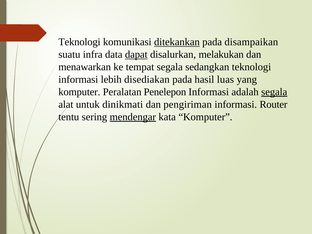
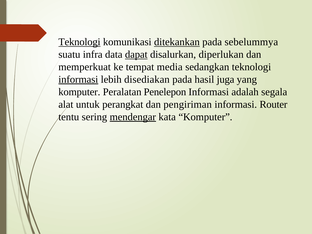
Teknologi underline: none -> present (79, 42)
disampaikan: disampaikan -> sebelummya (251, 42)
melakukan: melakukan -> diperlukan (221, 54)
menawarkan: menawarkan -> memperkuat (85, 67)
tempat segala: segala -> media (170, 67)
informasi underline: none -> present (78, 79)
luas: luas -> juga (226, 79)
segala underline: present -> none (274, 92)
dinikmati: dinikmati -> perangkat (123, 104)
